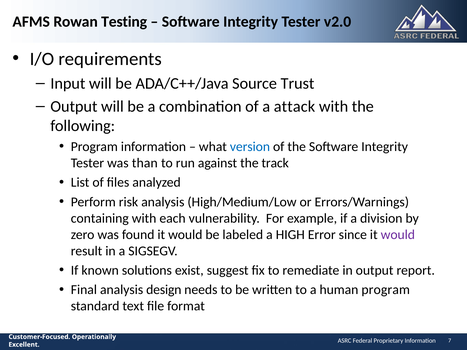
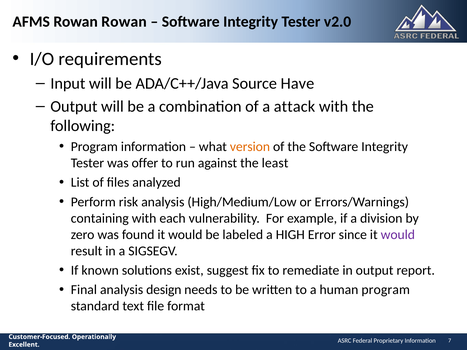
Rowan Testing: Testing -> Rowan (124, 22)
Trust: Trust -> Have (297, 83)
version colour: blue -> orange (250, 147)
than: than -> offer (145, 163)
track: track -> least (275, 163)
